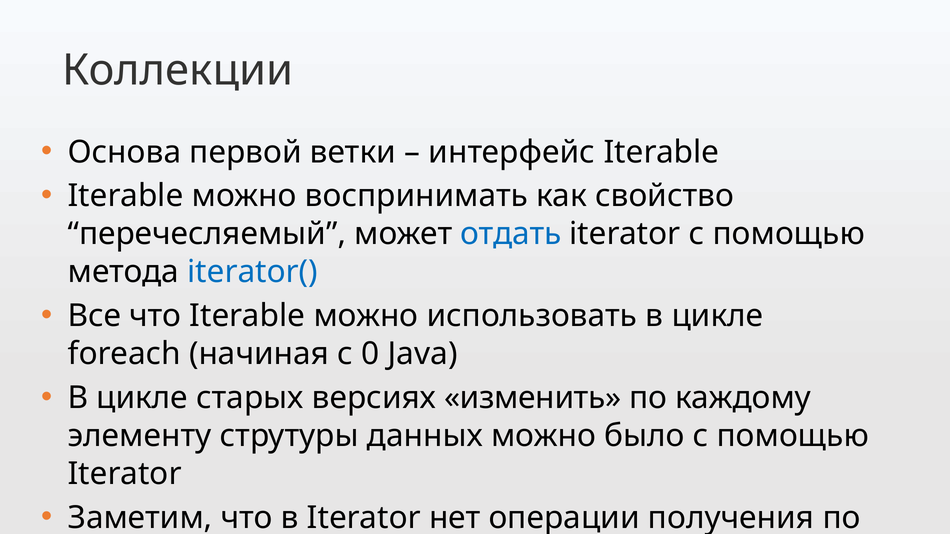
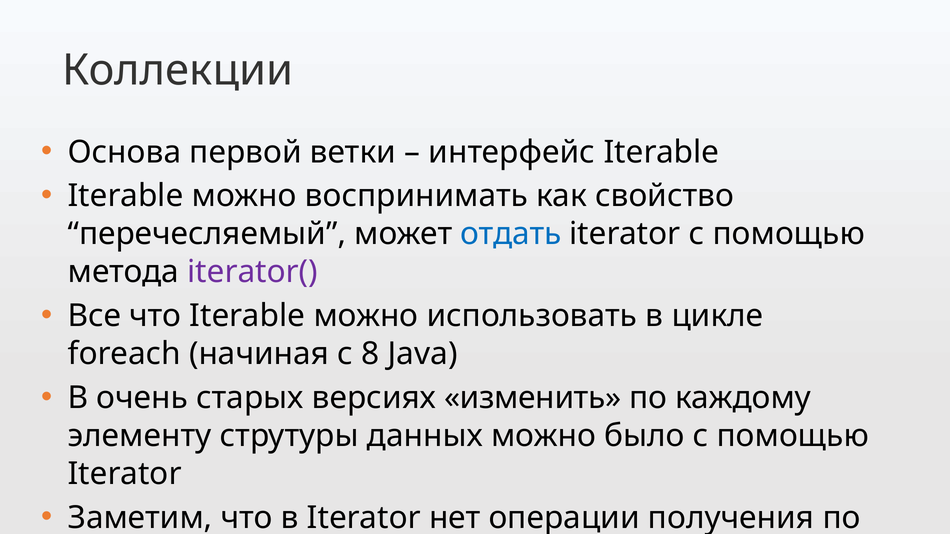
iterator( colour: blue -> purple (252, 272)
0: 0 -> 8 (370, 354)
цикле: цикле -> очень (142, 398)
